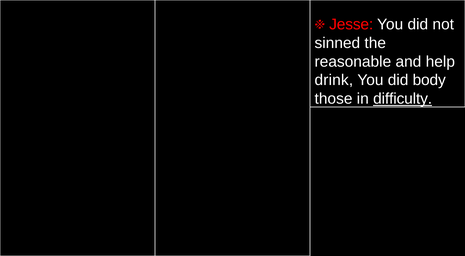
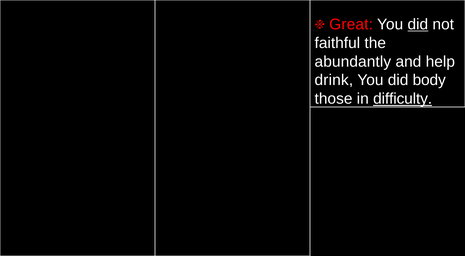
Jesse: Jesse -> Great (351, 24)
did underline: none -> present (418, 24)
sinned: sinned -> faithful (337, 43)
reasonable: reasonable -> abundantly (353, 62)
